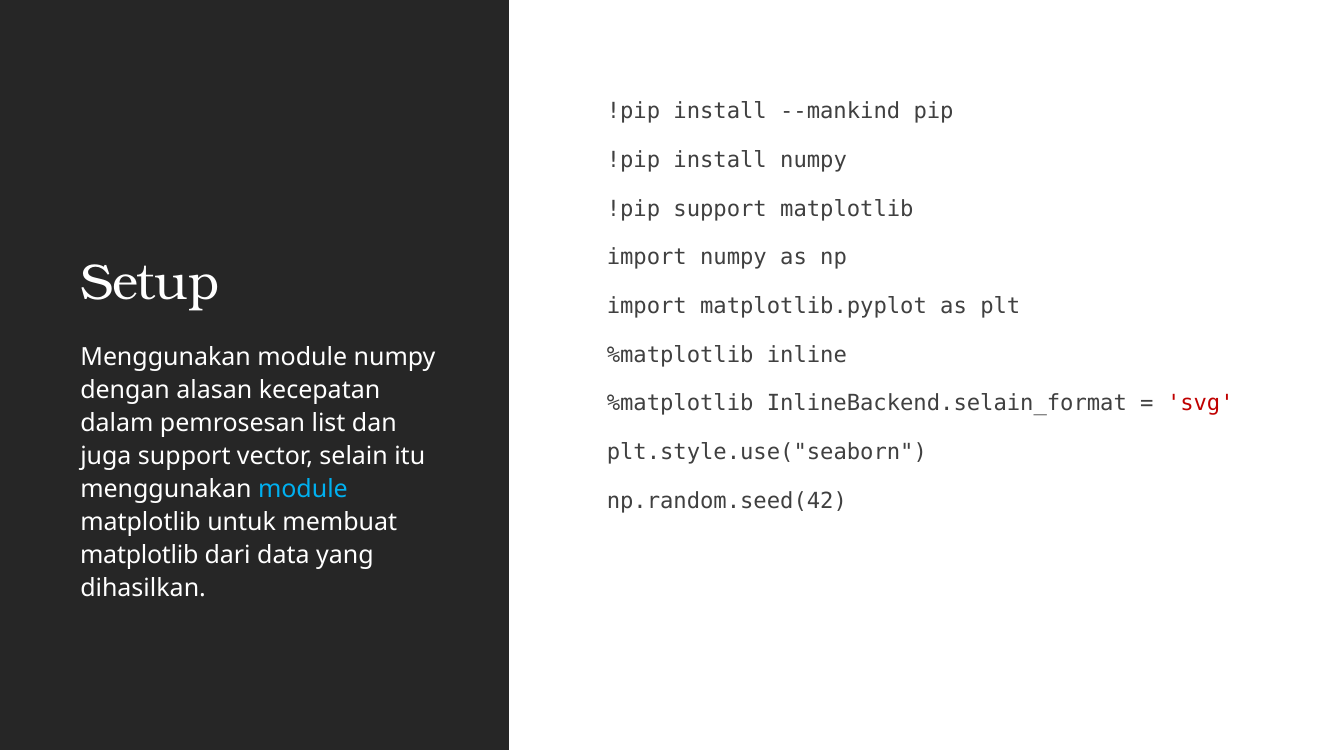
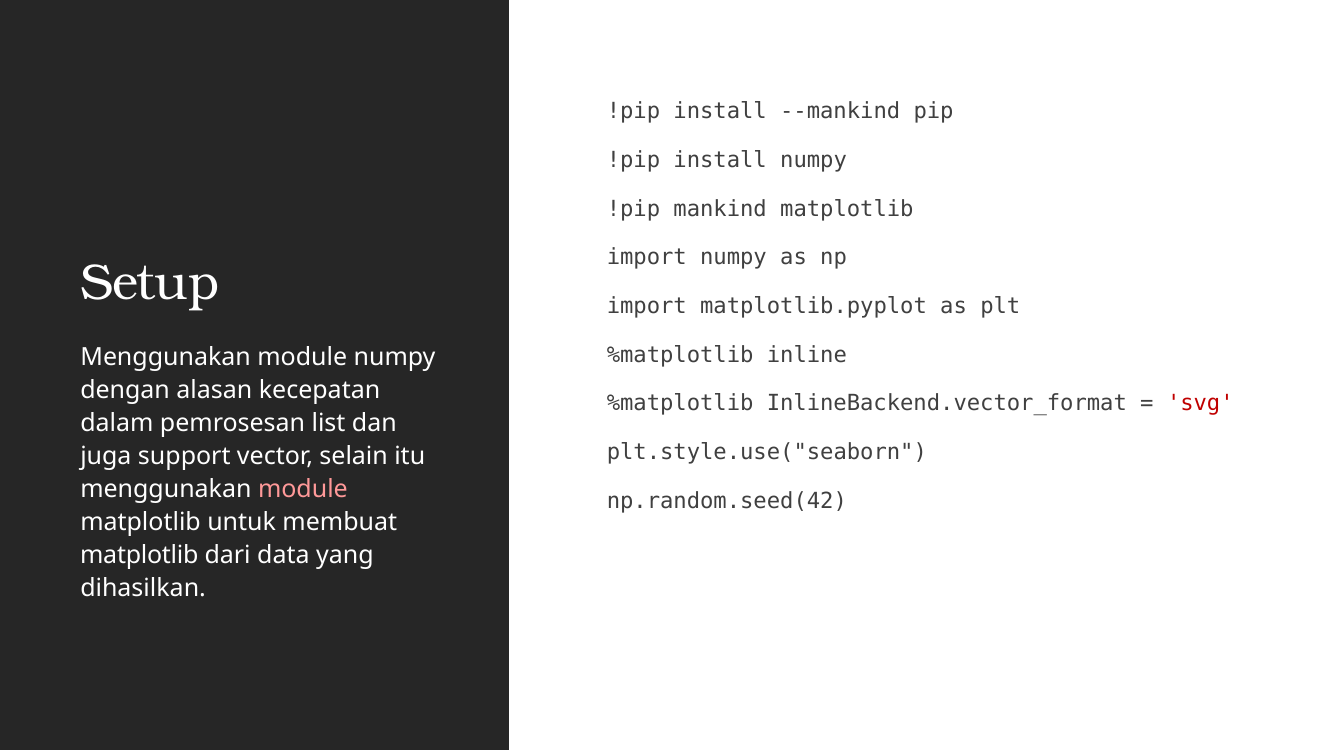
!pip support: support -> mankind (720, 209)
InlineBackend.selain_format: InlineBackend.selain_format -> InlineBackend.vector_format (947, 403)
module colour: light blue -> pink (303, 489)
